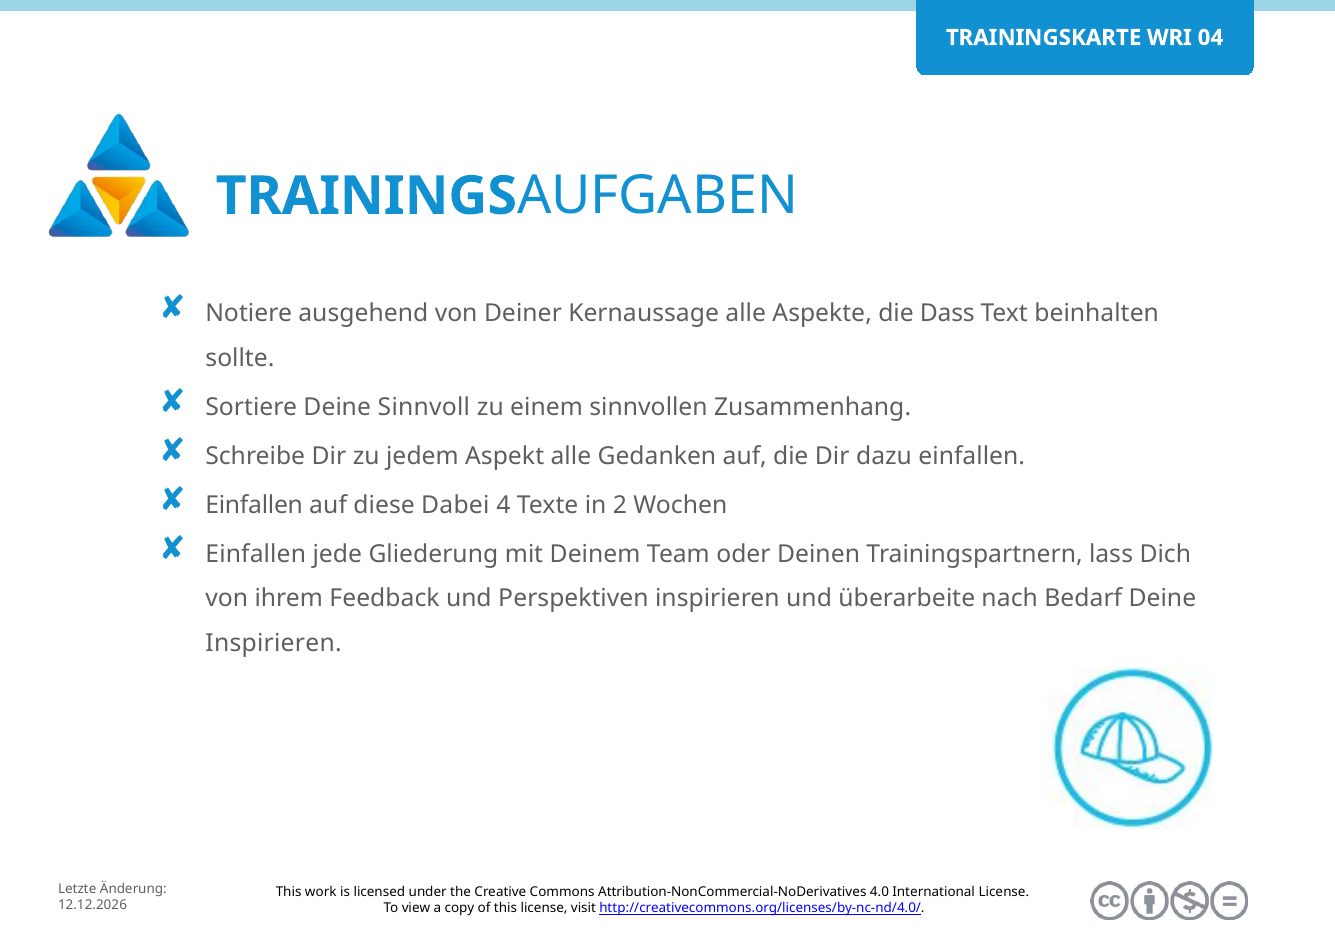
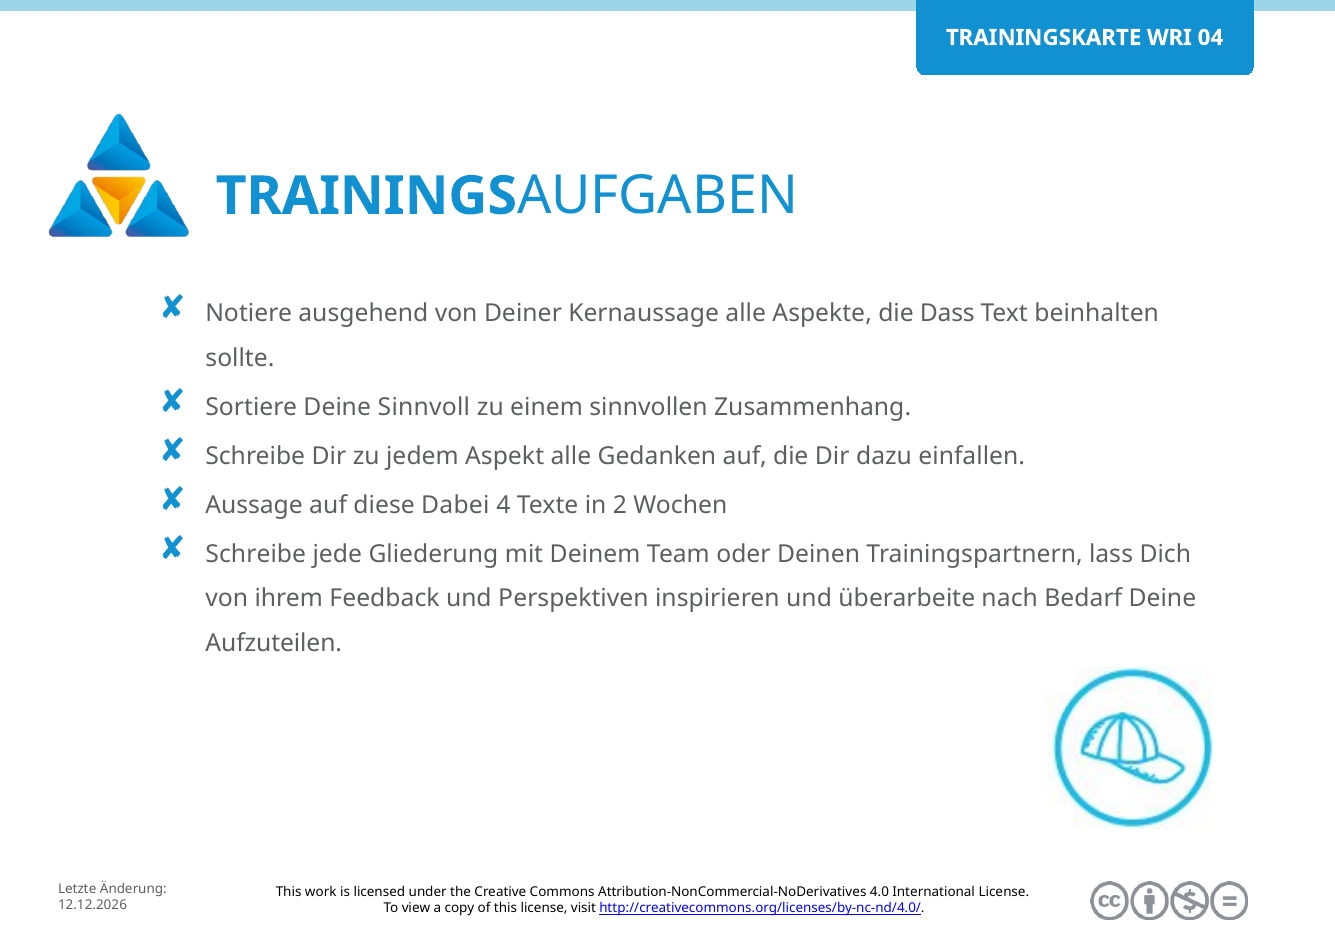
Einfallen: Einfallen -> Aussage (254, 505)
Einfallen: Einfallen -> Schreibe (256, 554)
Inspirieren: Inspirieren -> Aufzuteilen (274, 643)
